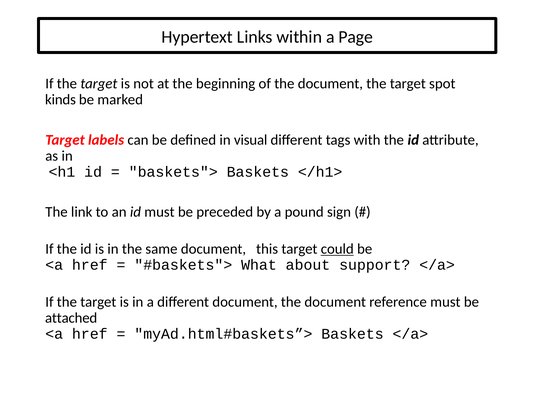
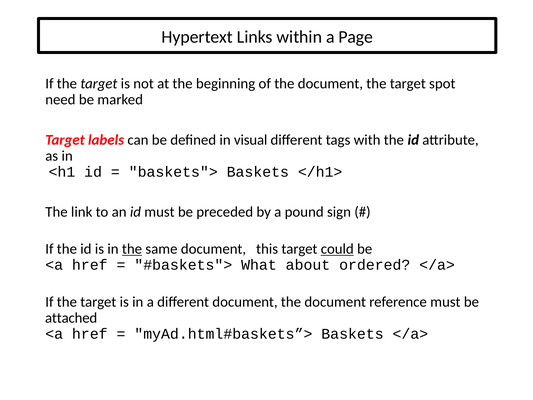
kinds: kinds -> need (60, 100)
the underline: none -> present (132, 249)
support: support -> ordered (375, 265)
